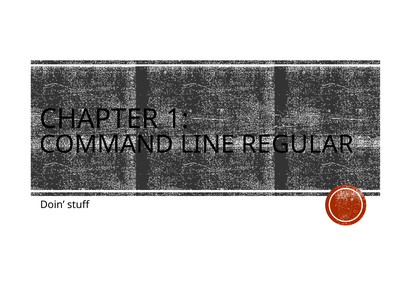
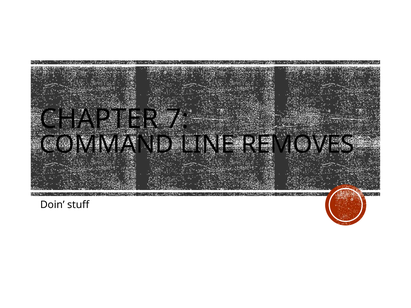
1: 1 -> 7 (177, 119)
REGULAR: REGULAR -> REMOVES (298, 145)
